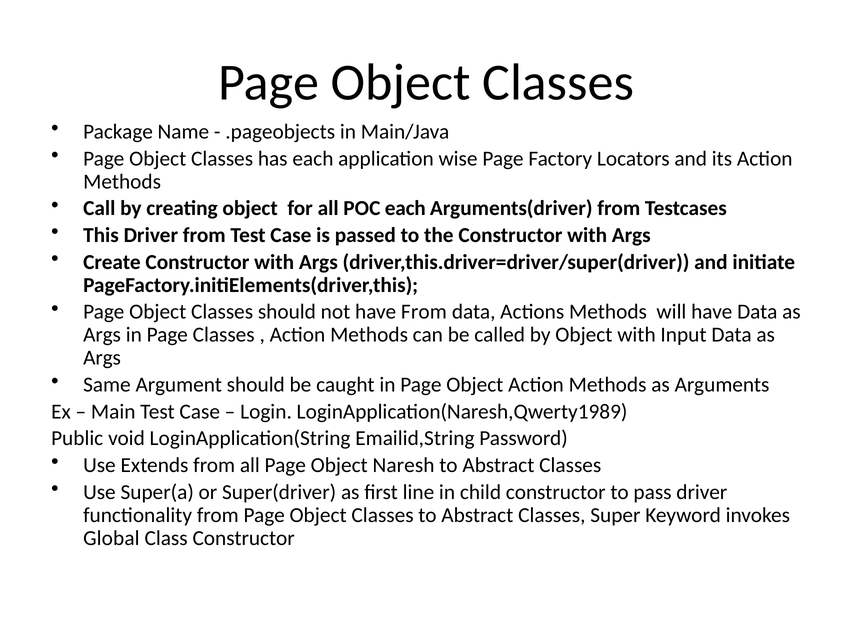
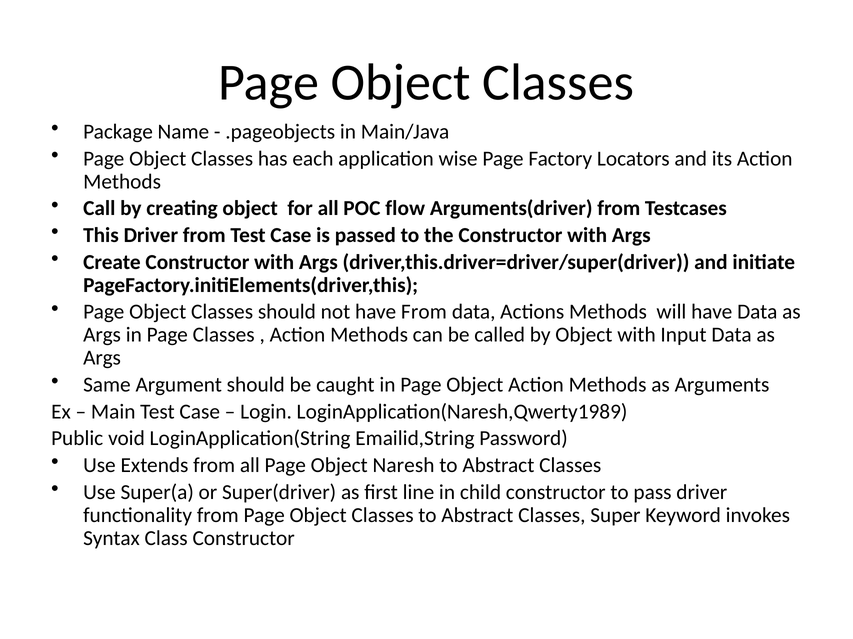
POC each: each -> flow (405, 209)
Global: Global -> Syntax (112, 539)
